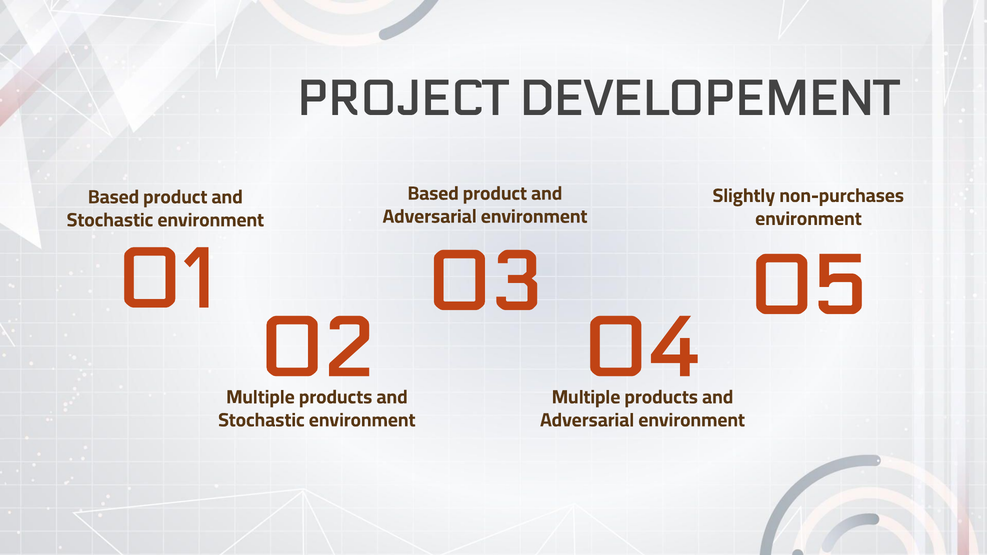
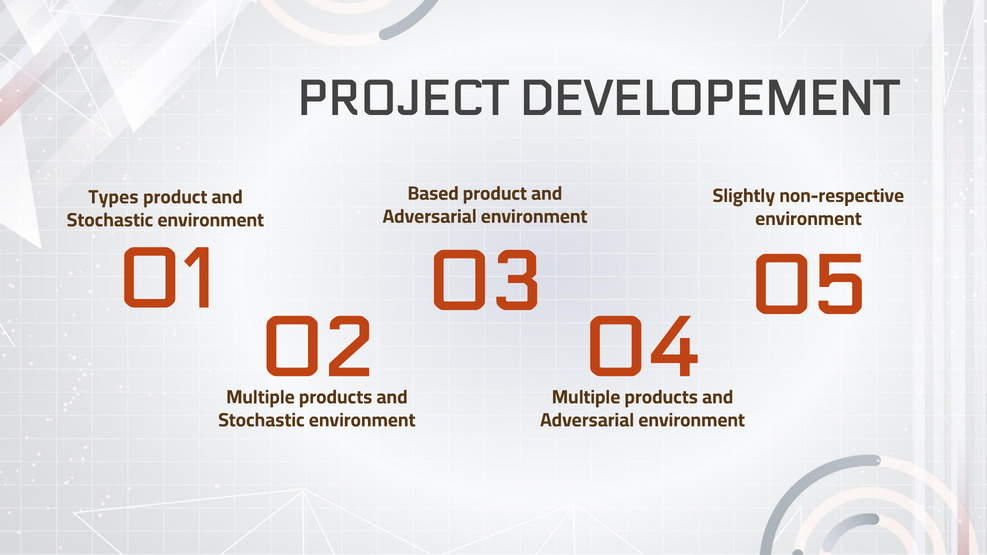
non-purchases: non-purchases -> non-respective (842, 196)
Based: Based -> Types (113, 197)
